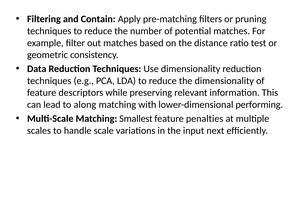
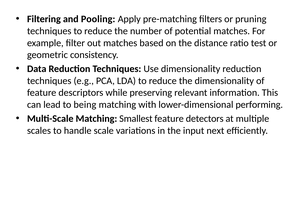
Contain: Contain -> Pooling (98, 19)
along: along -> being (85, 104)
penalties: penalties -> detectors (205, 118)
